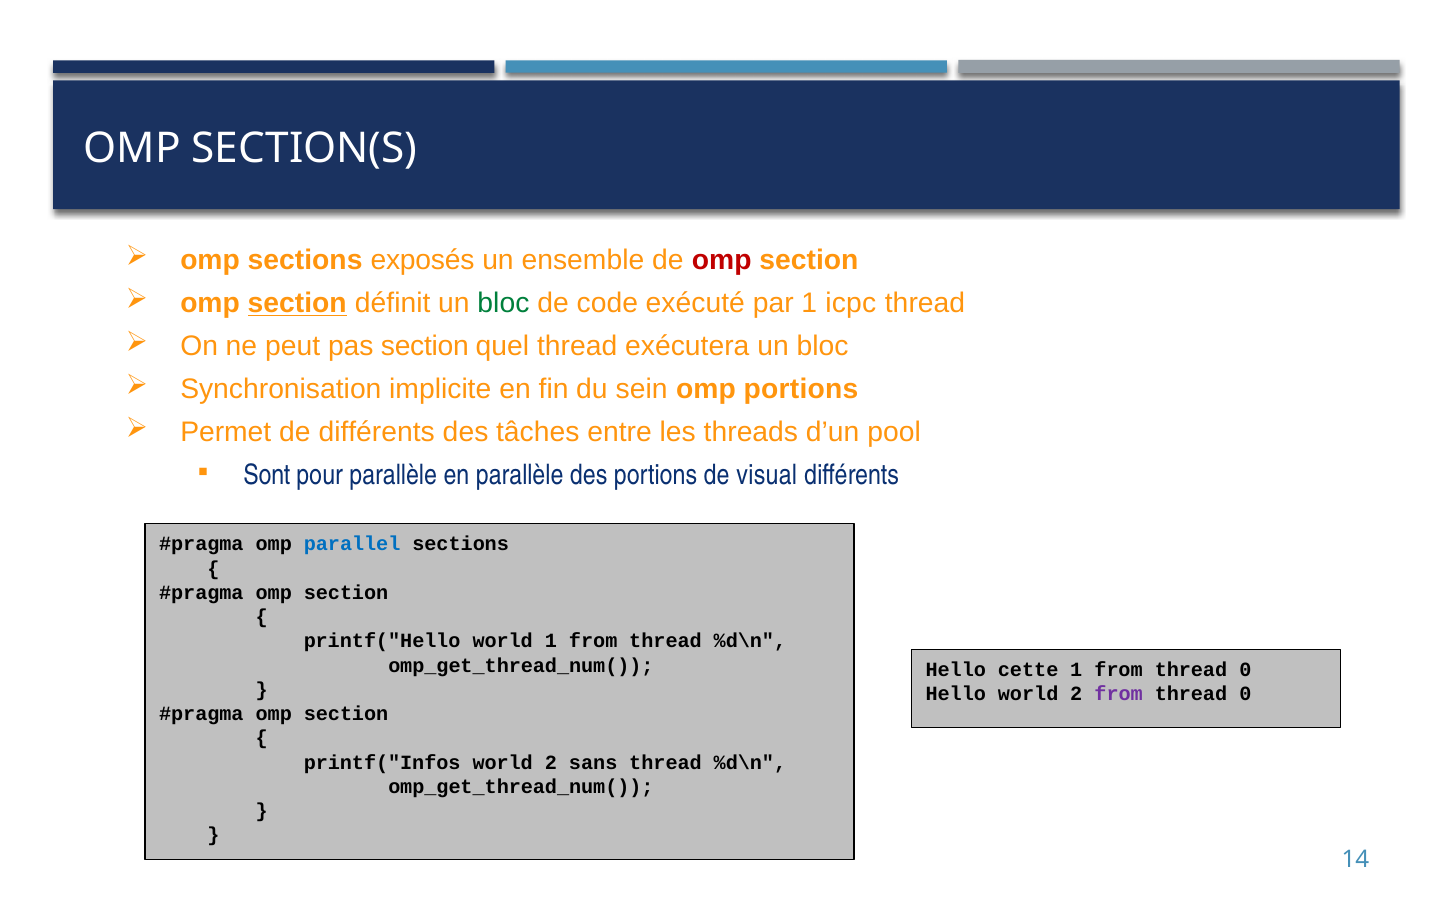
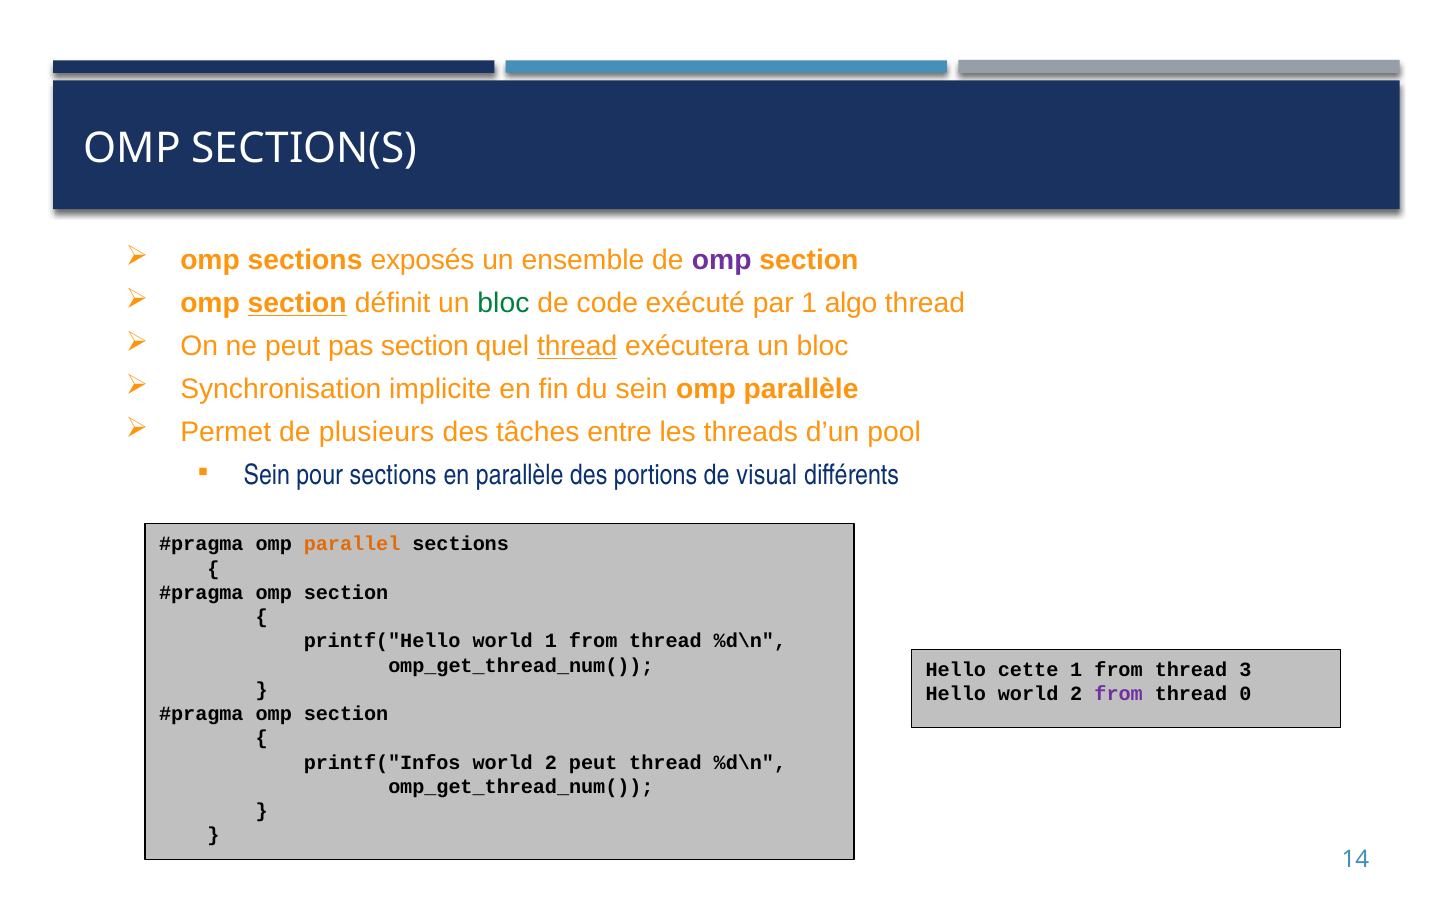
omp colour: red -> purple (722, 260)
icpc: icpc -> algo (851, 303)
thread underline: none -> present (577, 346)
omp portions: portions -> parallèle (801, 390)
de différents: différents -> plusieurs (377, 433)
Sont: Sont -> Sein (267, 476)
pour parallèle: parallèle -> sections (393, 476)
parallel colour: blue -> orange (352, 544)
1 from thread 0: 0 -> 3 (1245, 670)
2 sans: sans -> peut (593, 763)
